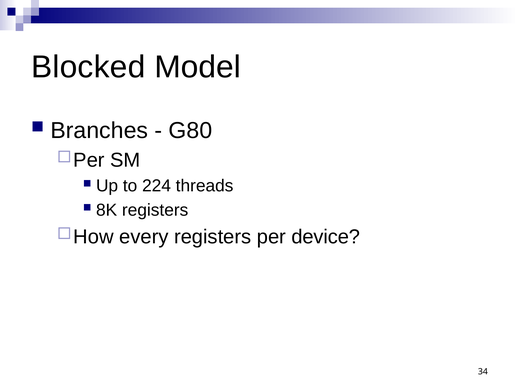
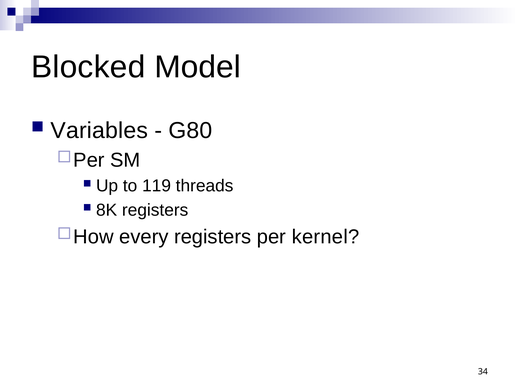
Branches: Branches -> Variables (99, 130)
224: 224 -> 119 (157, 186)
device: device -> kernel (326, 237)
